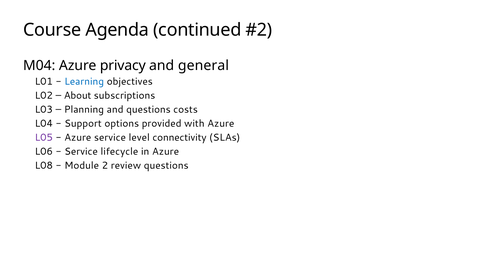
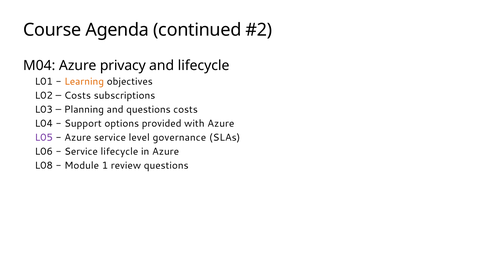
and general: general -> lifecycle (204, 66)
Learning colour: blue -> orange (84, 82)
About: About -> Costs (78, 96)
connectivity: connectivity -> governance (179, 138)
2: 2 -> 1 (105, 166)
